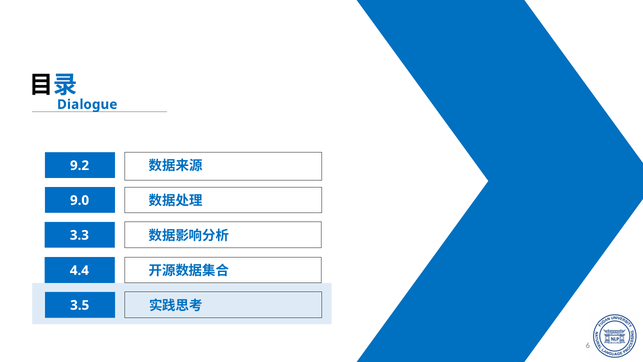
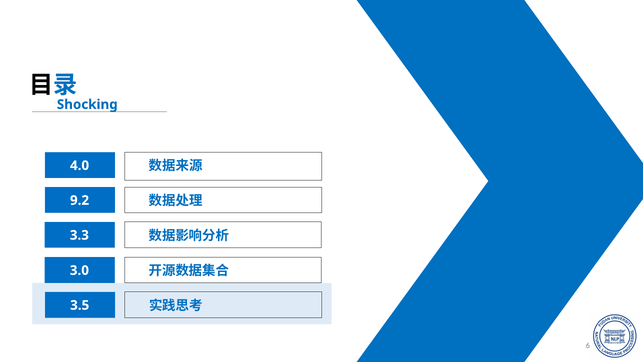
Dialogue: Dialogue -> Shocking (87, 104)
9.2: 9.2 -> 4.0 (80, 165)
9.0: 9.0 -> 9.2 (80, 200)
4.4: 4.4 -> 3.0 (79, 270)
